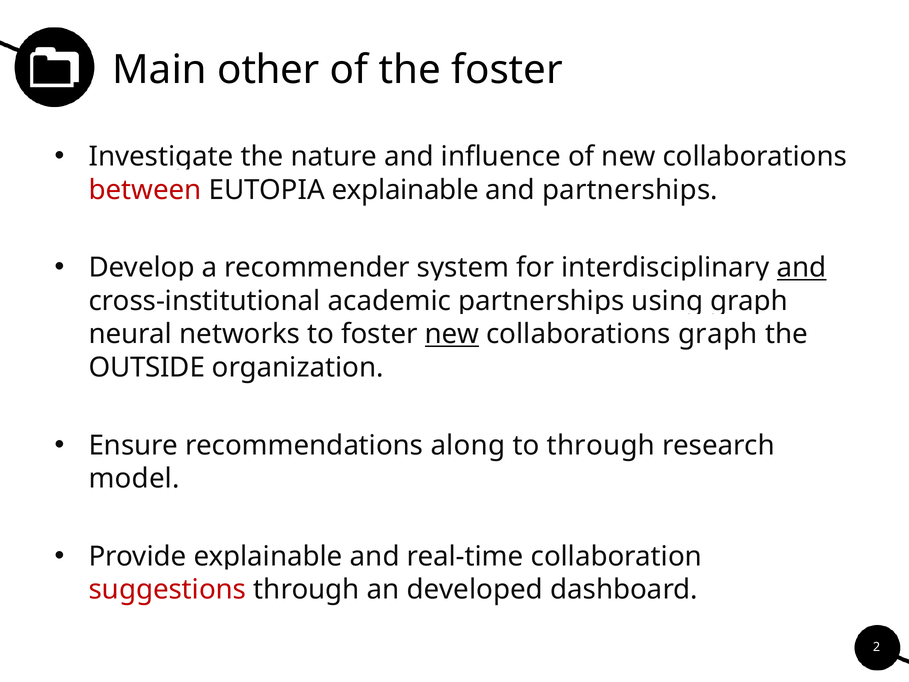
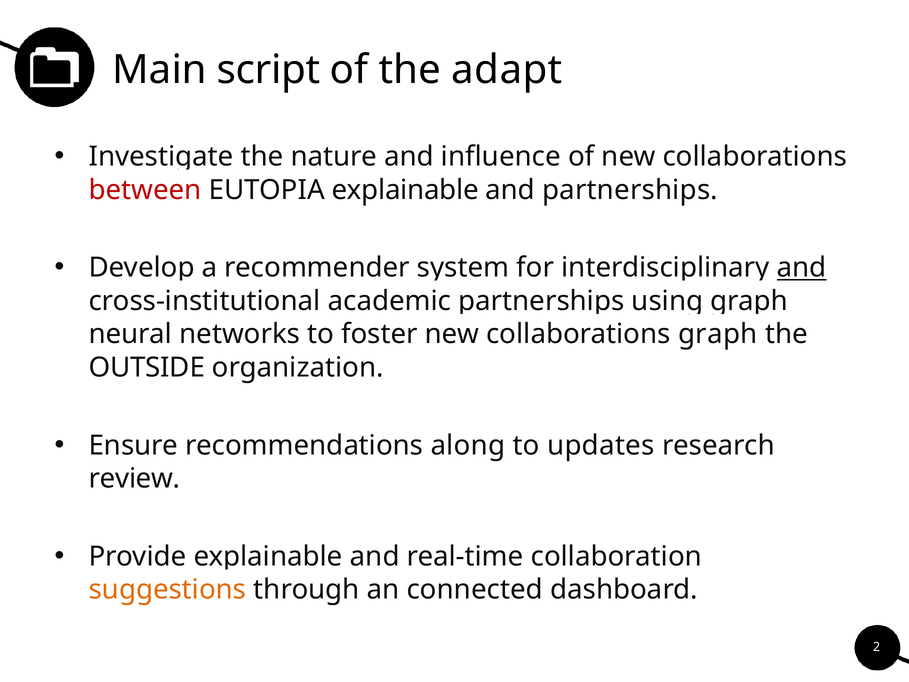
other: other -> script (269, 70)
the foster: foster -> adapt (507, 70)
new underline: present -> none (452, 334)
to through: through -> updates (601, 445)
model: model -> review (134, 479)
suggestions colour: red -> orange (167, 590)
developed: developed -> connected (475, 590)
